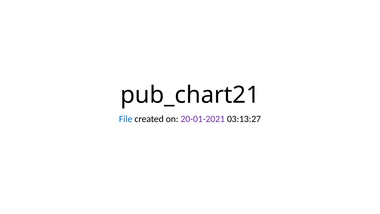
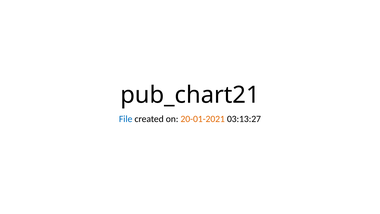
20-01-2021 colour: purple -> orange (203, 119)
